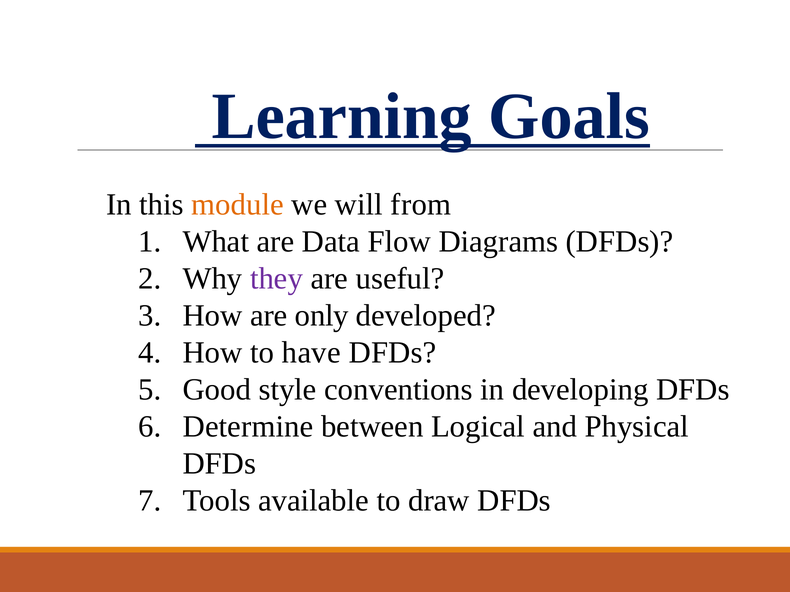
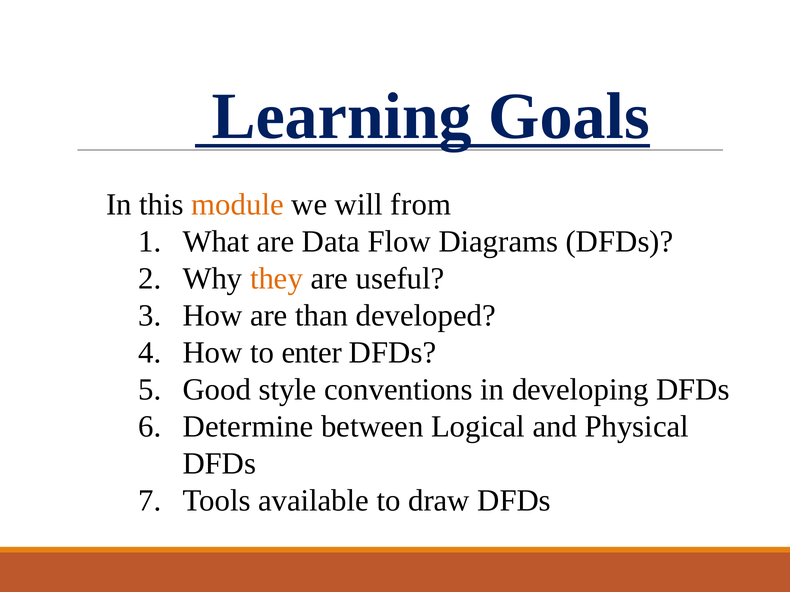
they colour: purple -> orange (277, 278)
only: only -> than (322, 315)
have: have -> enter (312, 352)
